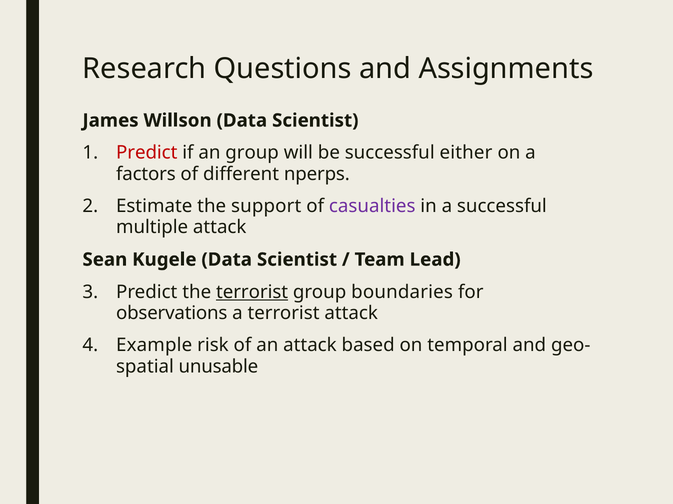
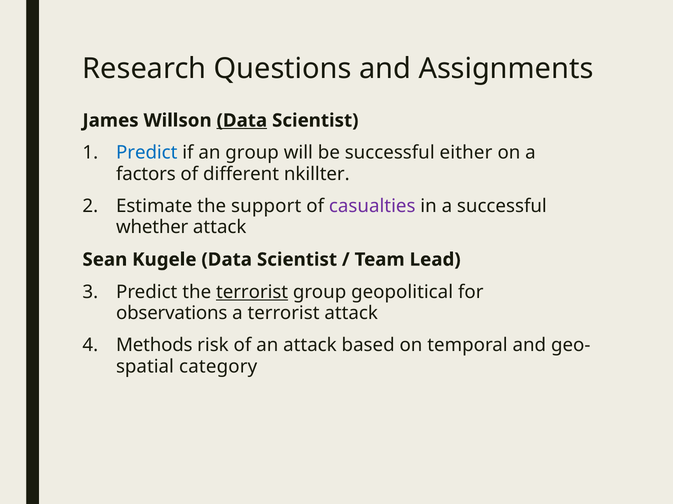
Data underline: none -> present (242, 121)
Predict colour: red -> blue (147, 153)
nperps: nperps -> nkillter (317, 174)
multiple: multiple -> whether (152, 228)
boundaries: boundaries -> geopolitical (402, 292)
Example: Example -> Methods (154, 346)
unusable: unusable -> category (218, 367)
